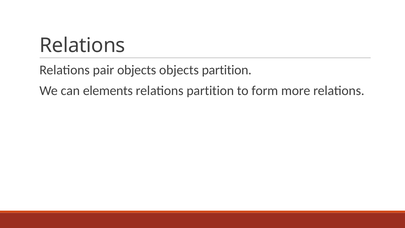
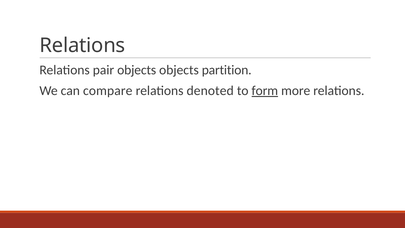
elements: elements -> compare (108, 91)
relations partition: partition -> denoted (210, 91)
form underline: none -> present (265, 91)
